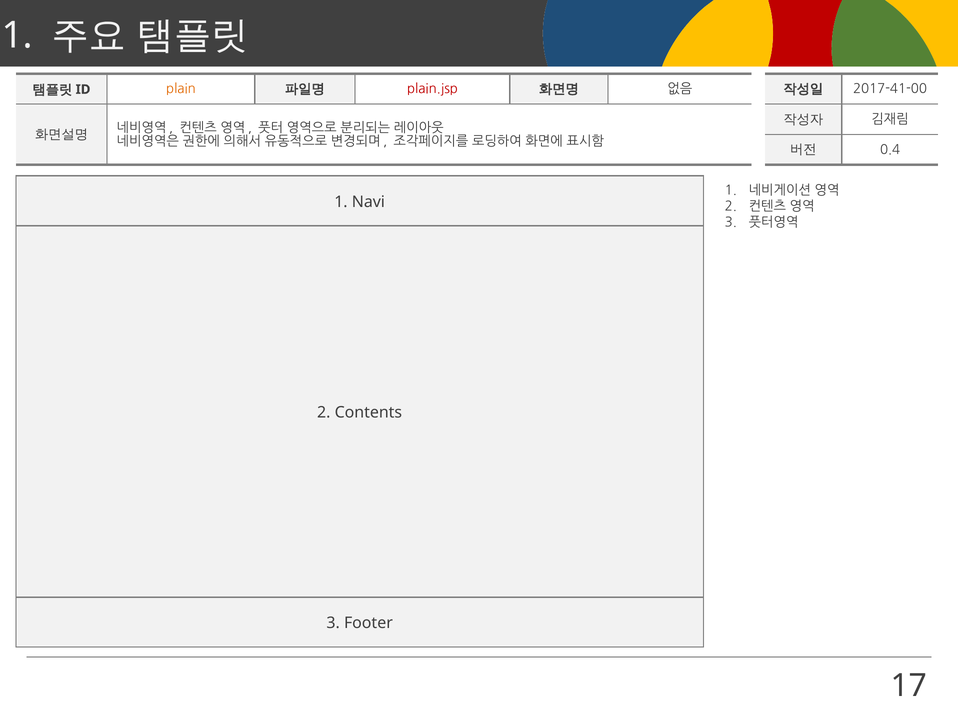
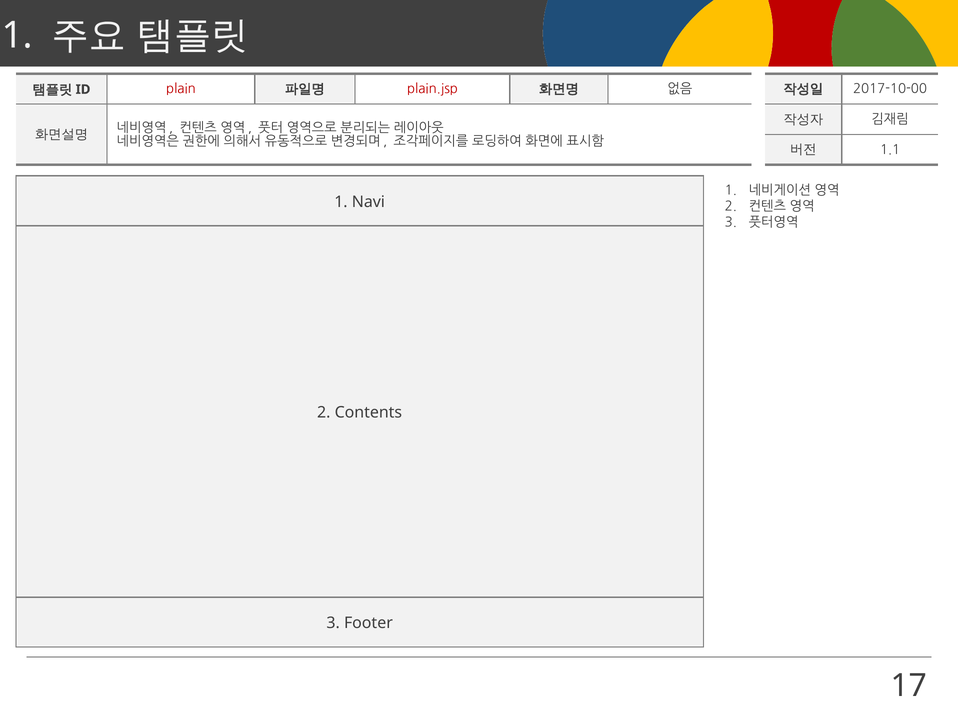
plain colour: orange -> red (181, 89)
2017-41-00: 2017-41-00 -> 2017-10-00 (890, 89)
0.4: 0.4 -> 1.1 (890, 150)
